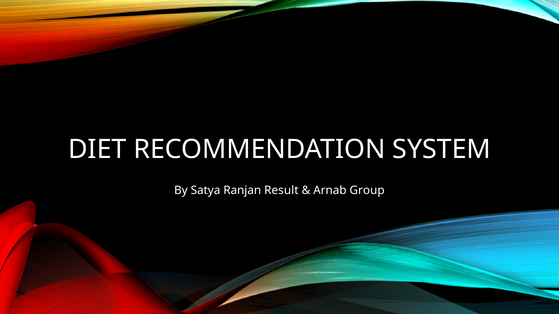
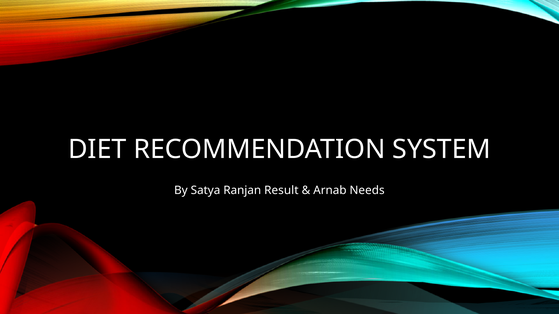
Group: Group -> Needs (367, 191)
